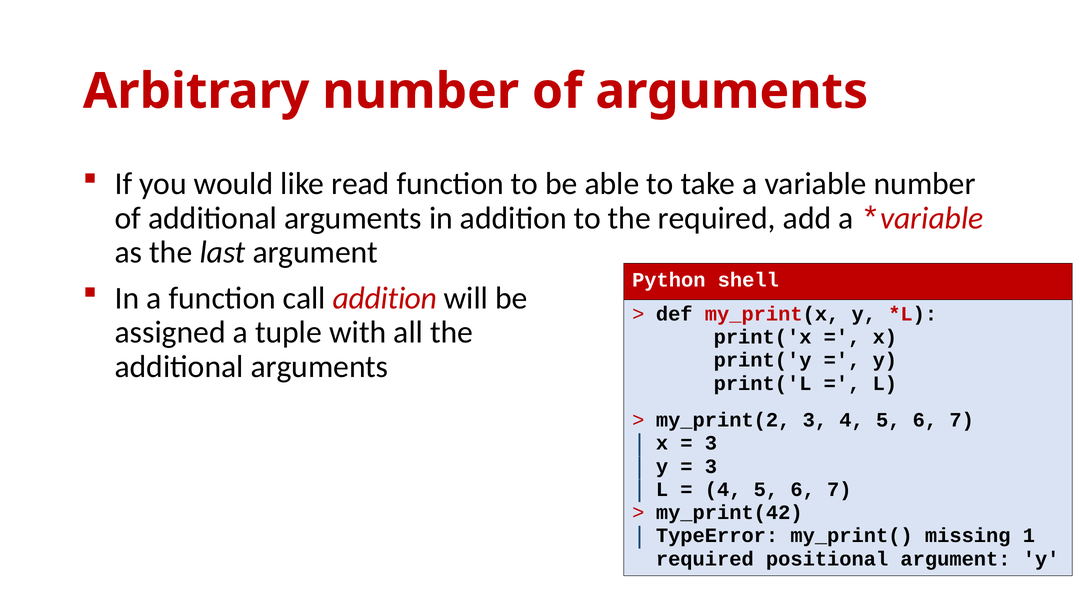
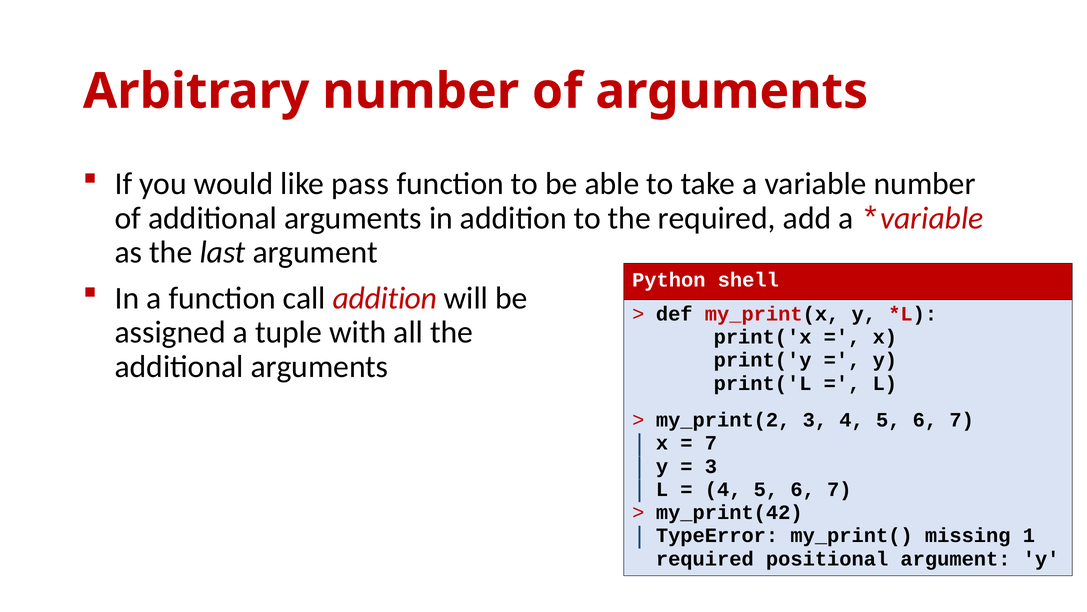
read: read -> pass (360, 184)
3: 3 -> 7 (711, 443)
